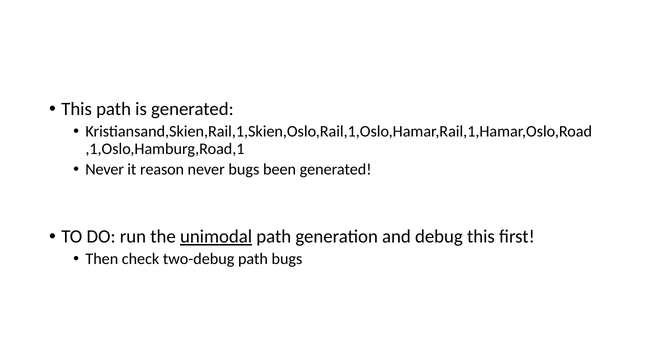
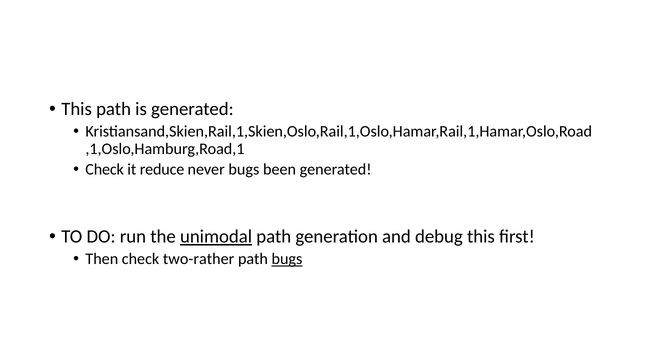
Never: Never -> Check (105, 169)
reason: reason -> reduce (162, 169)
two-debug: two-debug -> two-rather (199, 259)
bugs underline: none -> present (287, 259)
